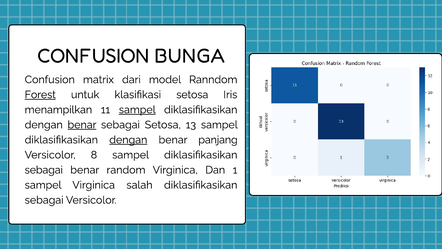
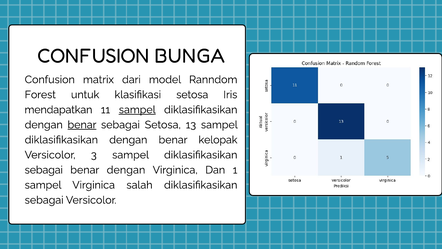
Forest underline: present -> none (40, 95)
menampilkan: menampilkan -> mendapatkan (58, 110)
dengan underline: present -> none (128, 140)
panjang: panjang -> kelopak (218, 140)
8: 8 -> 3 (94, 155)
benar random: random -> dengan (126, 170)
